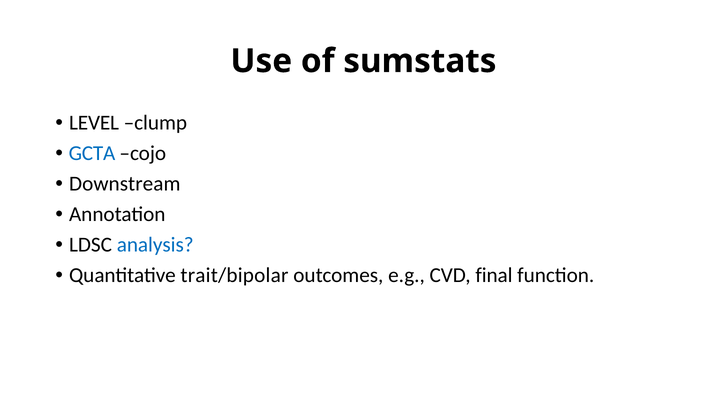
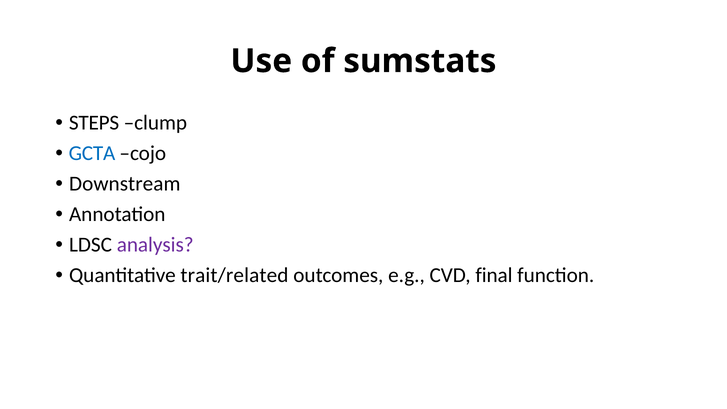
LEVEL: LEVEL -> STEPS (94, 123)
analysis colour: blue -> purple (155, 245)
trait/bipolar: trait/bipolar -> trait/related (234, 275)
